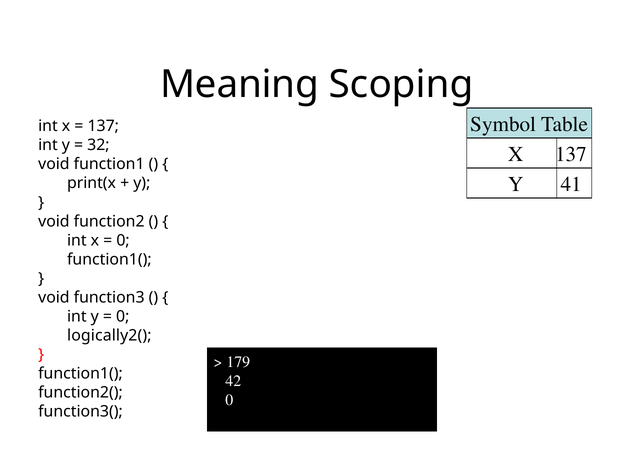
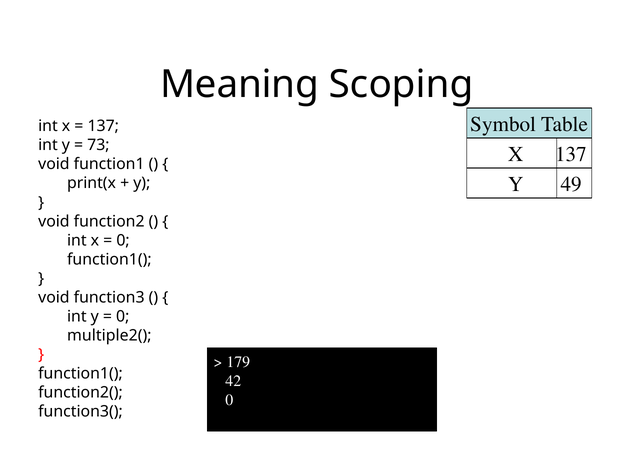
32: 32 -> 73 (98, 145)
41: 41 -> 49 (571, 184)
logically2(: logically2( -> multiple2( (109, 335)
